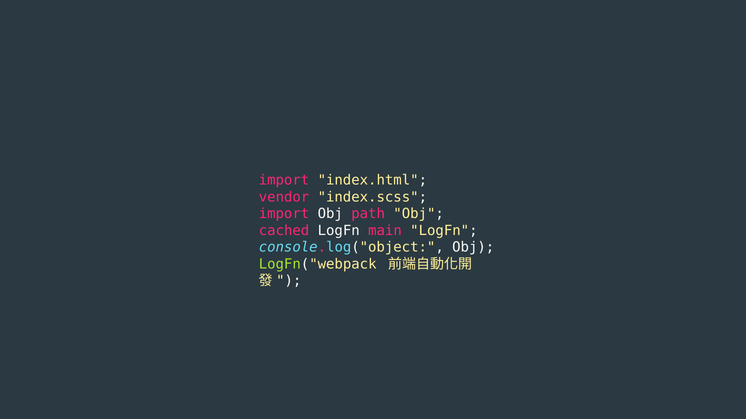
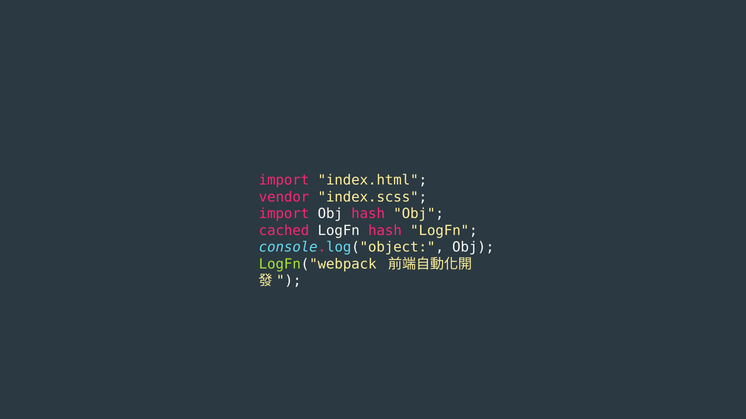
Obj path: path -> hash (368, 214)
LogFn main: main -> hash (385, 231)
